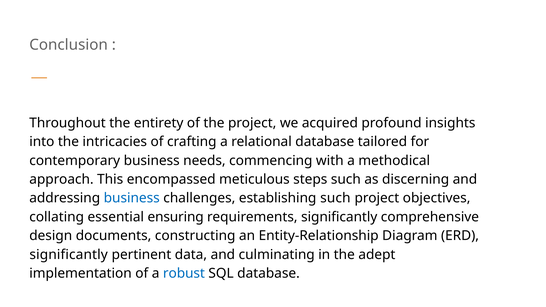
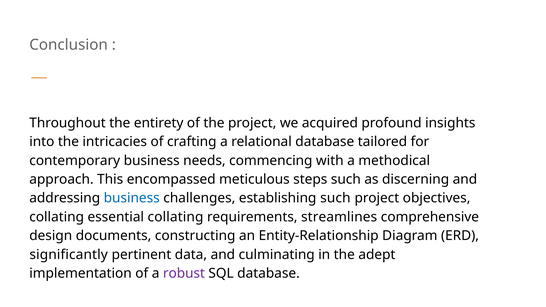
essential ensuring: ensuring -> collating (176, 217)
requirements significantly: significantly -> streamlines (339, 217)
robust colour: blue -> purple (184, 274)
